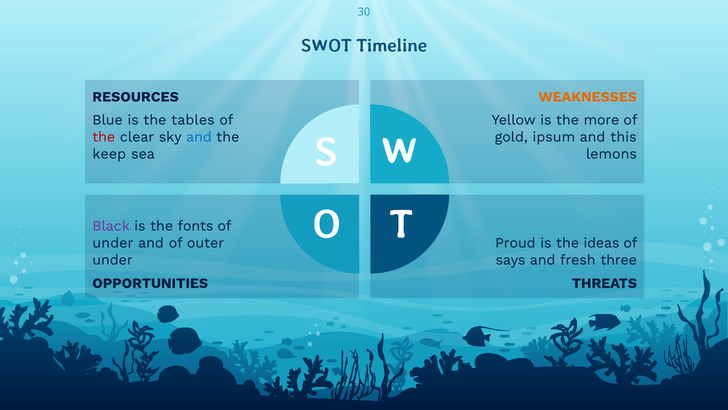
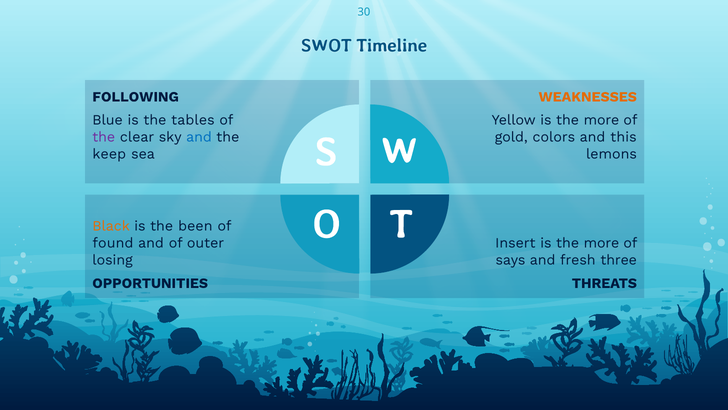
RESOURCES: RESOURCES -> FOLLOWING (136, 97)
the colour: red -> purple (104, 137)
ipsum: ipsum -> colors (554, 137)
Black colour: purple -> orange (111, 226)
fonts: fonts -> been (195, 226)
under: under -> found (113, 243)
Proud: Proud -> Insert (515, 243)
ideas: ideas -> more (601, 243)
under: under -> losing (113, 260)
